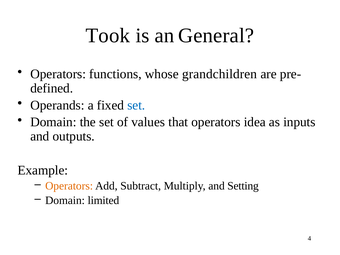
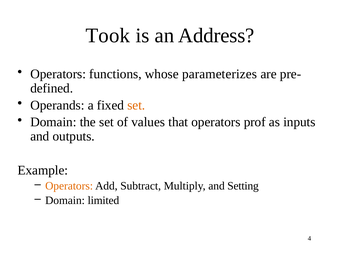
General: General -> Address (216, 35)
grandchildren: grandchildren -> parameterizes (220, 74)
set colour: blue -> orange (136, 105)
idea: idea -> prof (255, 122)
